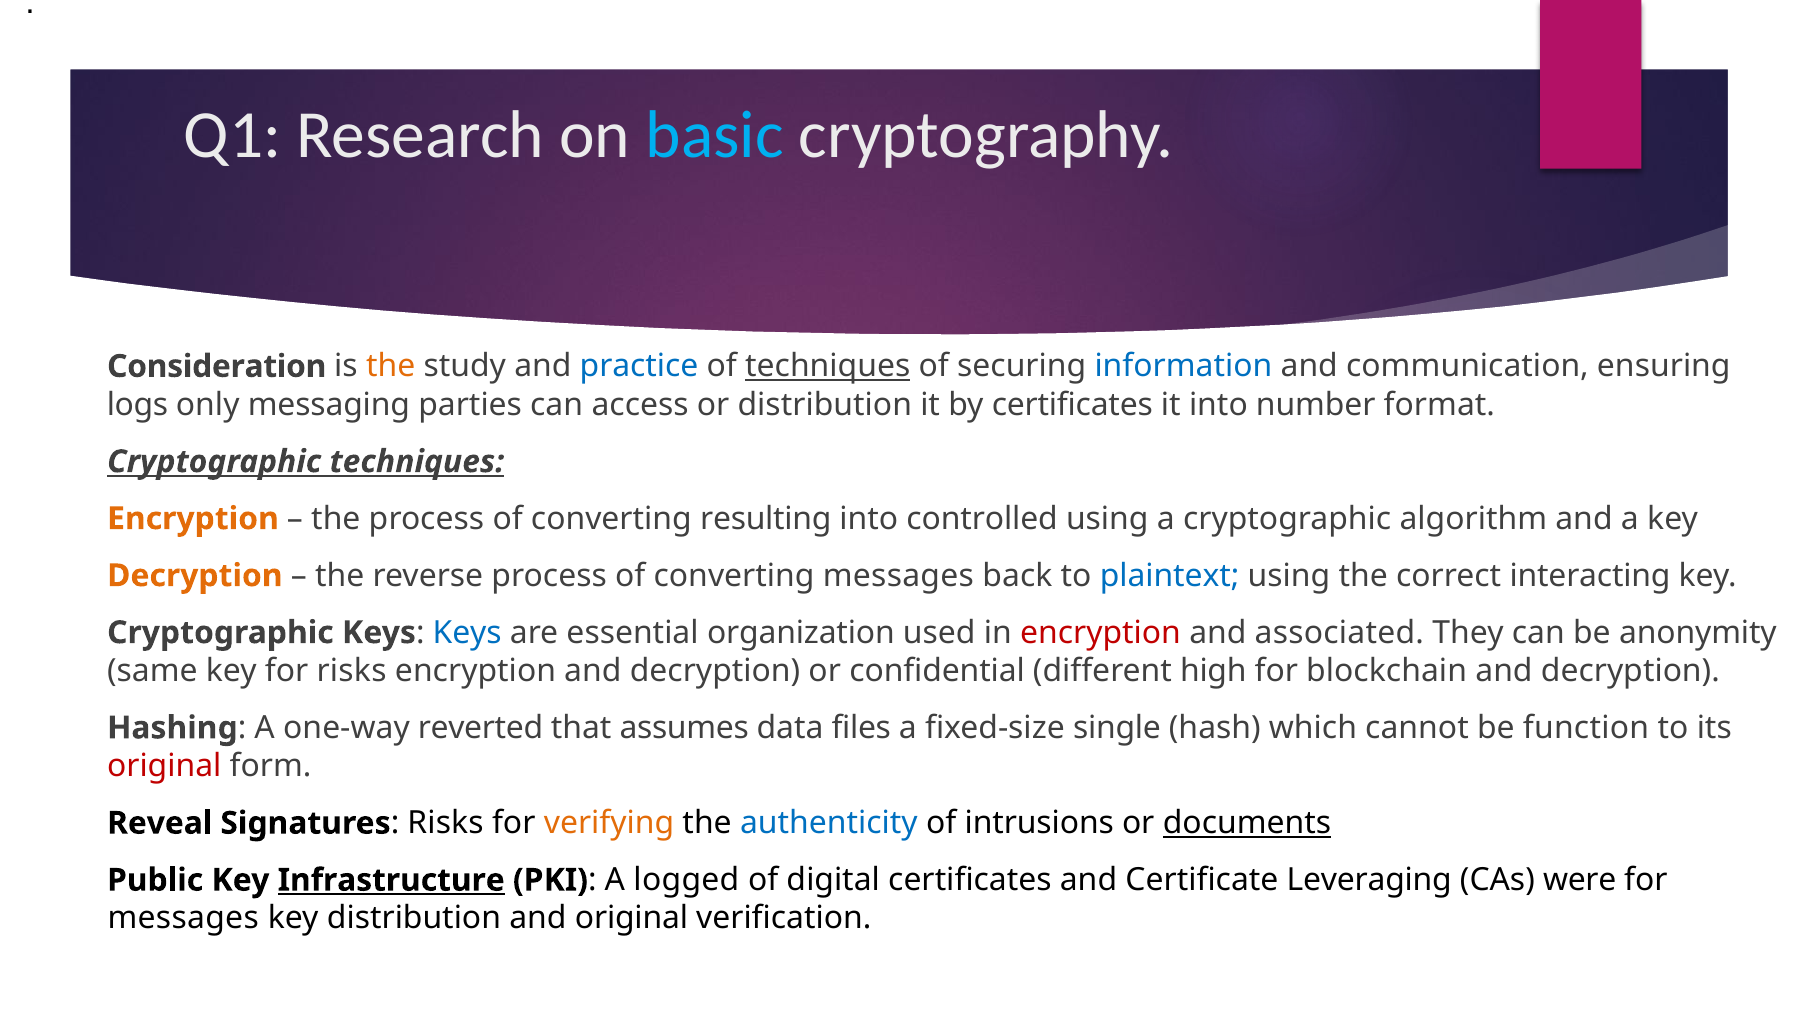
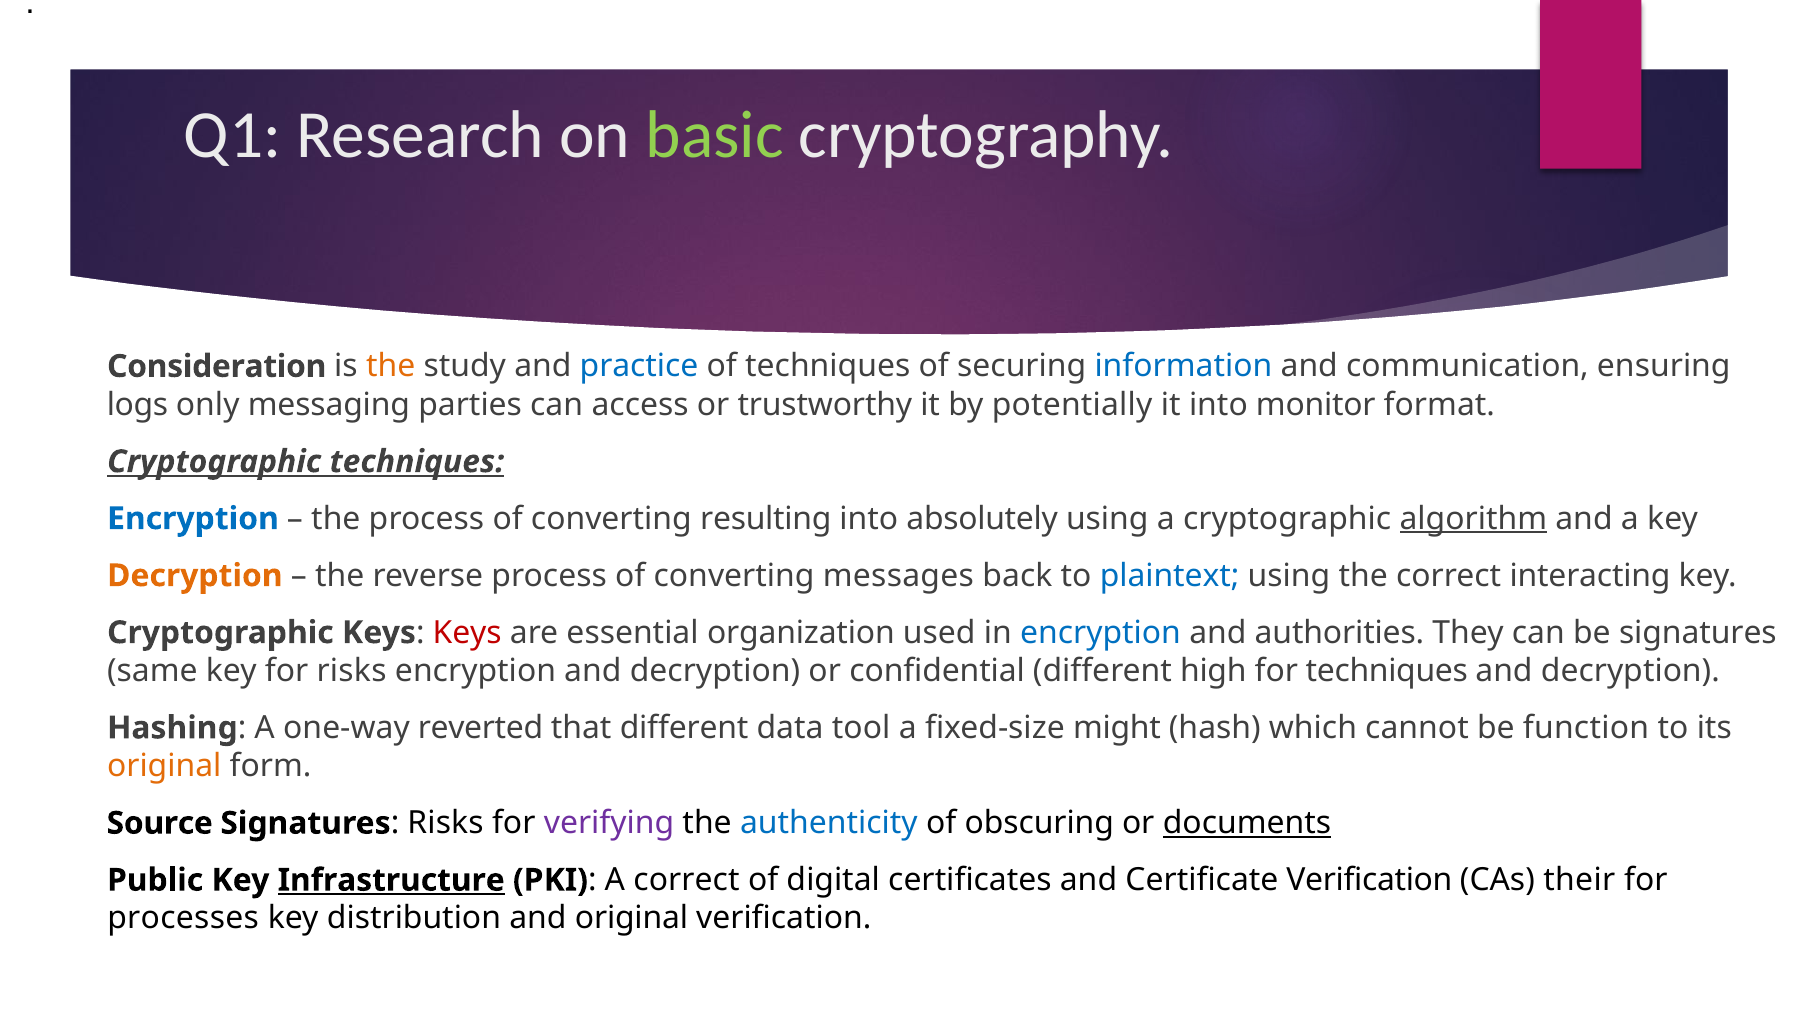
basic colour: light blue -> light green (715, 136)
techniques underline: present -> none (828, 366)
or distribution: distribution -> trustworthy (825, 405)
by certificates: certificates -> potentially (1072, 405)
number: number -> monitor (1316, 405)
Encryption colour: orange -> blue (193, 519)
controlled: controlled -> absolutely (982, 519)
algorithm underline: none -> present (1473, 519)
Keys colour: blue -> red (467, 633)
encryption colour: red -> blue (1101, 633)
associated: associated -> authorities (1339, 633)
be anonymity: anonymity -> signatures (1698, 633)
for blockchain: blockchain -> techniques (1387, 671)
that assumes: assumes -> different (684, 728)
files: files -> tool (861, 728)
single: single -> might (1117, 728)
original colour: red -> orange (164, 766)
Reveal: Reveal -> Source (160, 823)
verifying colour: orange -> purple (609, 823)
intrusions: intrusions -> obscuring (1039, 823)
A logged: logged -> correct (687, 880)
Certificate Leveraging: Leveraging -> Verification (1369, 880)
were: were -> their (1579, 880)
messages: messages -> processes (183, 918)
